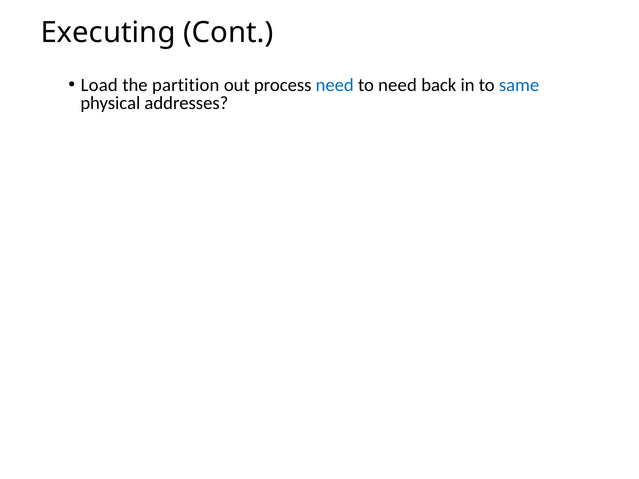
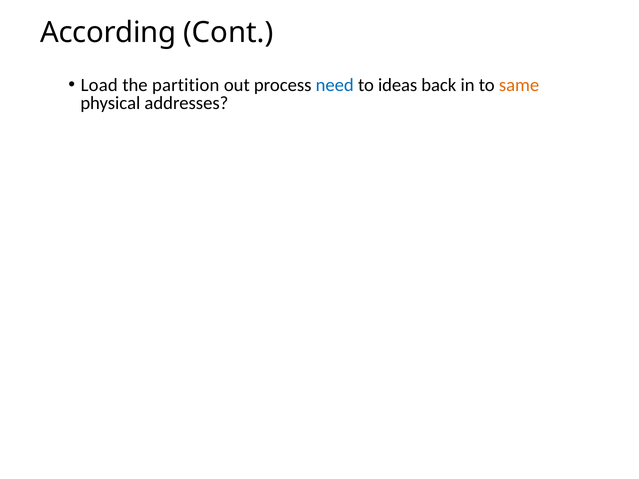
Executing: Executing -> According (108, 33)
to need: need -> ideas (398, 85)
same colour: blue -> orange (519, 85)
